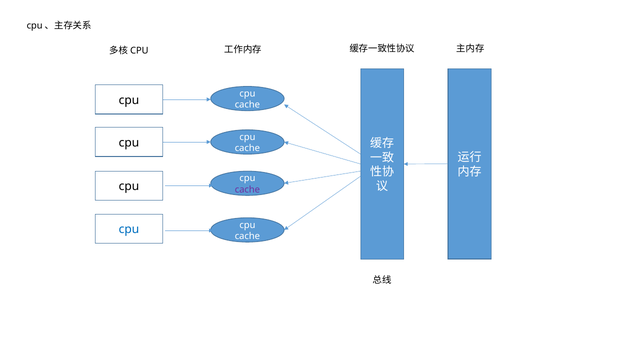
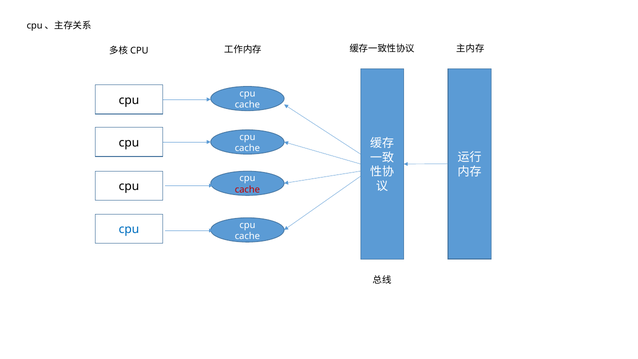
cache colour: purple -> red (247, 189)
